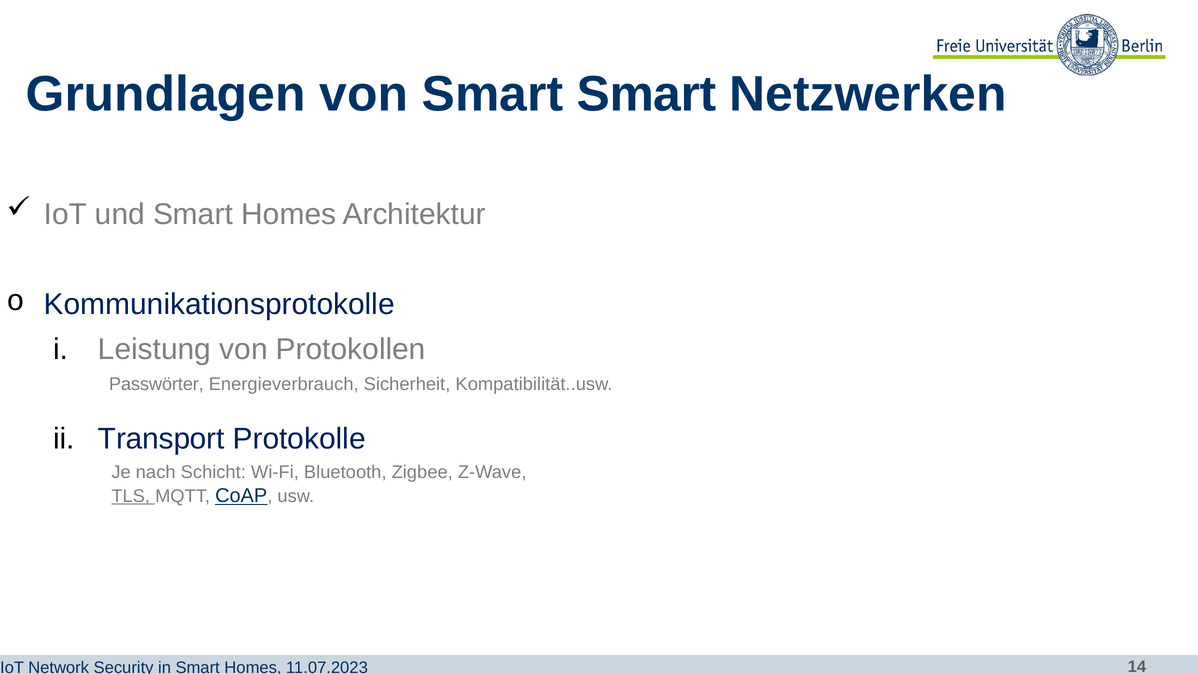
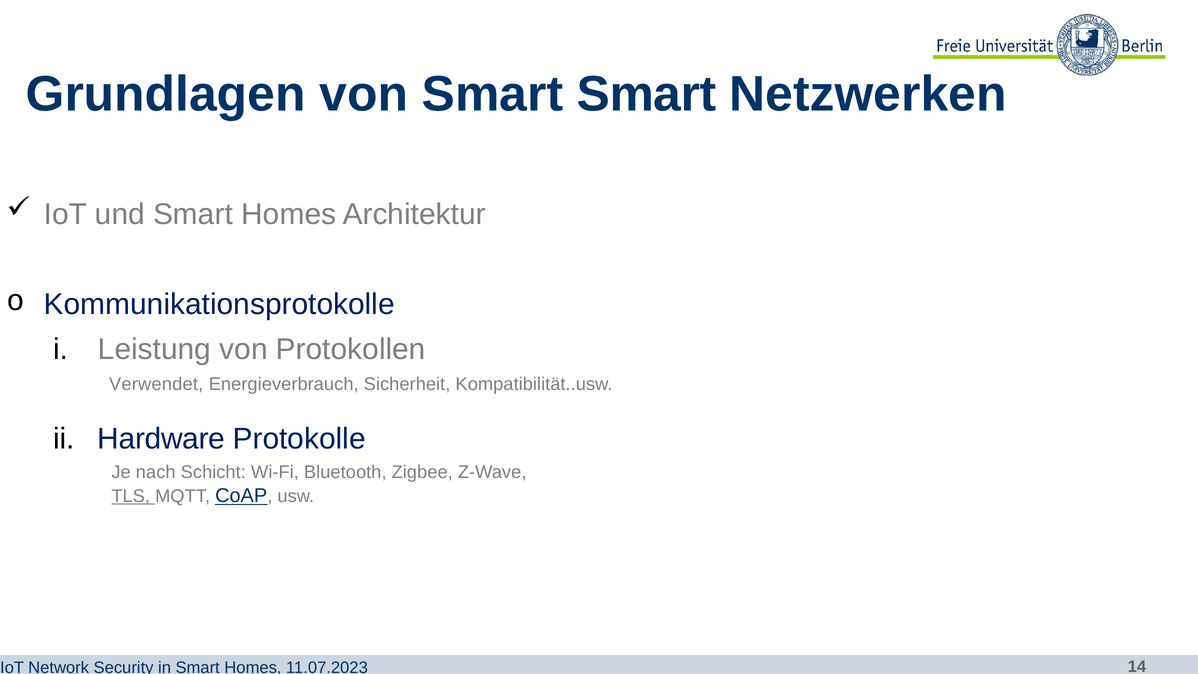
Passwörter: Passwörter -> Verwendet (156, 384)
Transport: Transport -> Hardware (161, 439)
